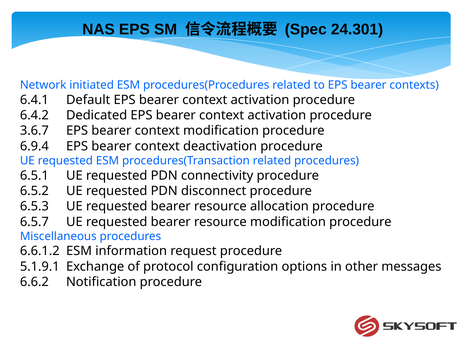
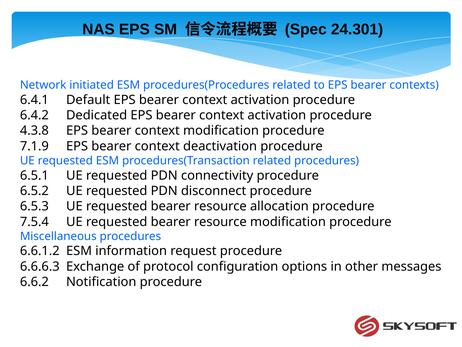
3.6.7: 3.6.7 -> 4.3.8 (34, 131)
6.9.4: 6.9.4 -> 7.1.9 (34, 146)
6.5.7: 6.5.7 -> 7.5.4 (34, 221)
5.1.9.1: 5.1.9.1 -> 6.6.6.3 (40, 266)
